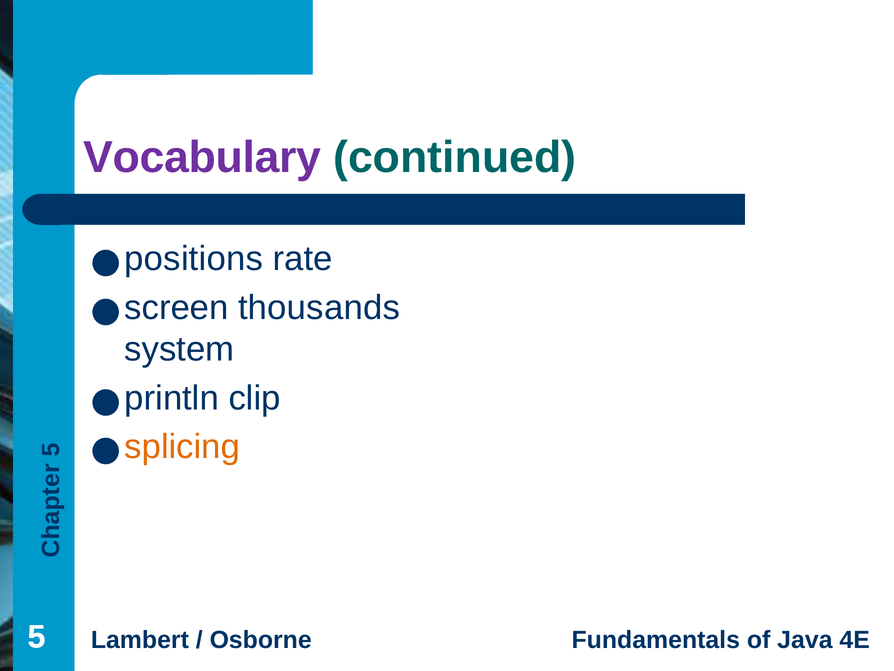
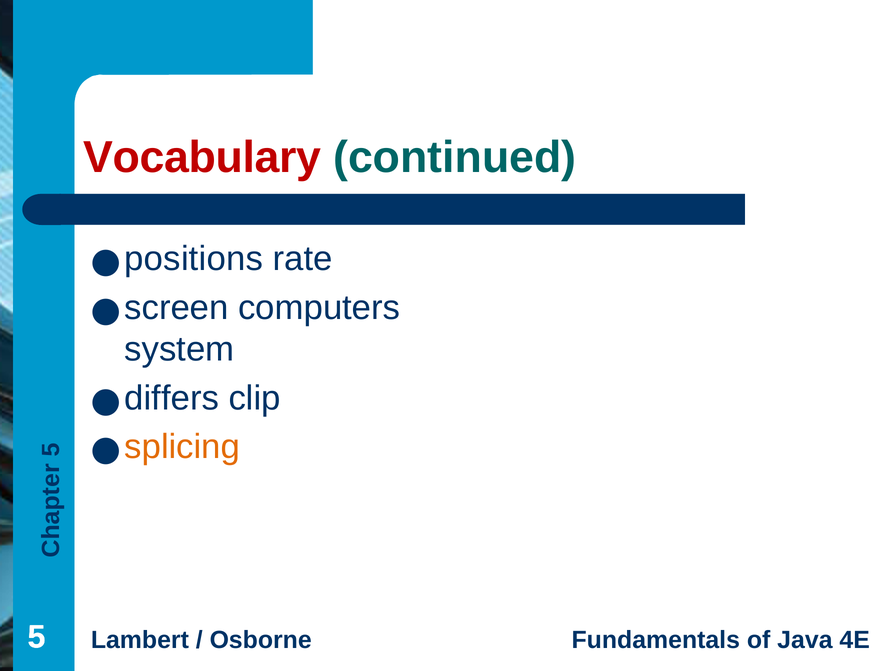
Vocabulary colour: purple -> red (202, 157)
thousands: thousands -> computers (319, 307)
println: println -> differs (172, 398)
